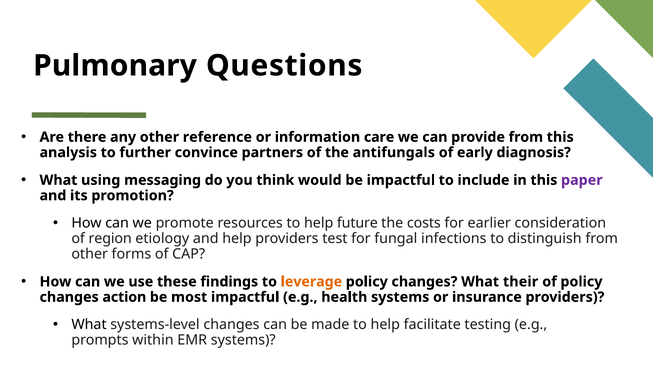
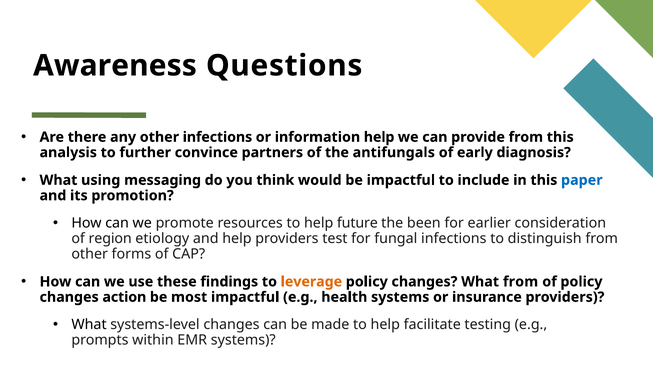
Pulmonary: Pulmonary -> Awareness (115, 66)
other reference: reference -> infections (217, 137)
information care: care -> help (379, 137)
paper colour: purple -> blue (582, 180)
costs: costs -> been (424, 223)
What their: their -> from (521, 282)
